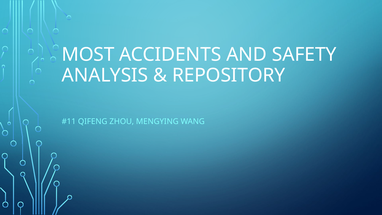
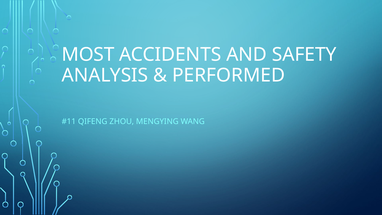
REPOSITORY: REPOSITORY -> PERFORMED (229, 75)
